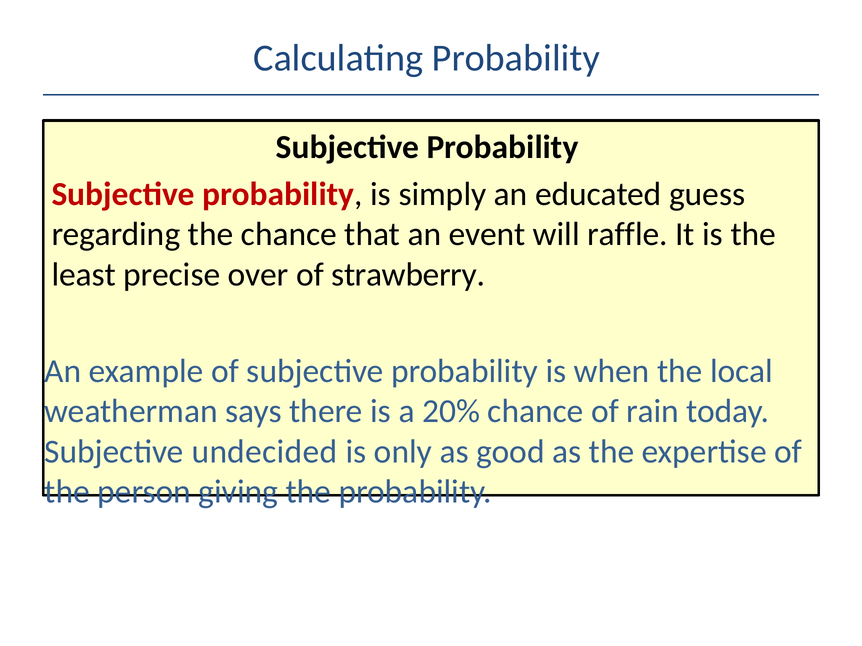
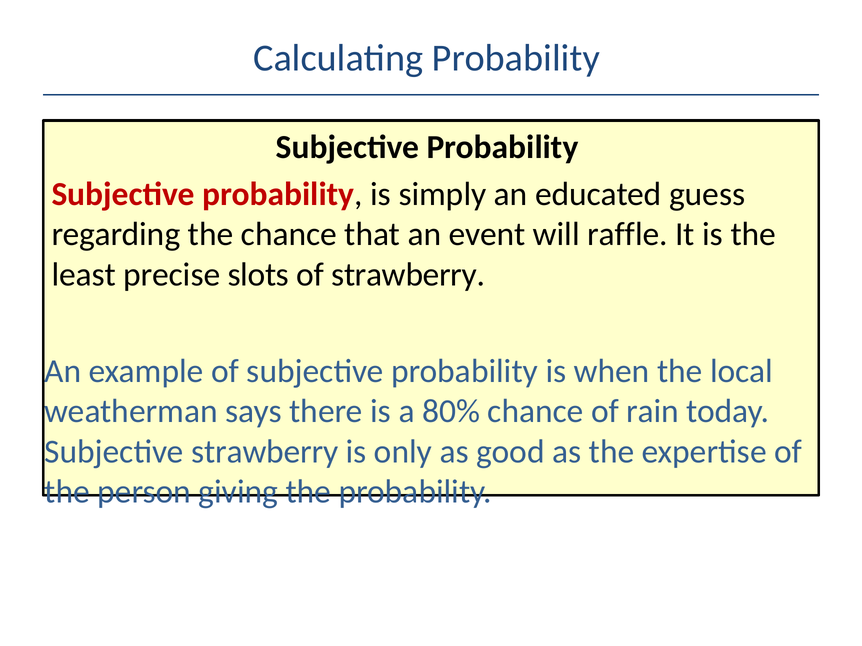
over: over -> slots (258, 275)
20%: 20% -> 80% (451, 412)
Subjective undecided: undecided -> strawberry (265, 452)
